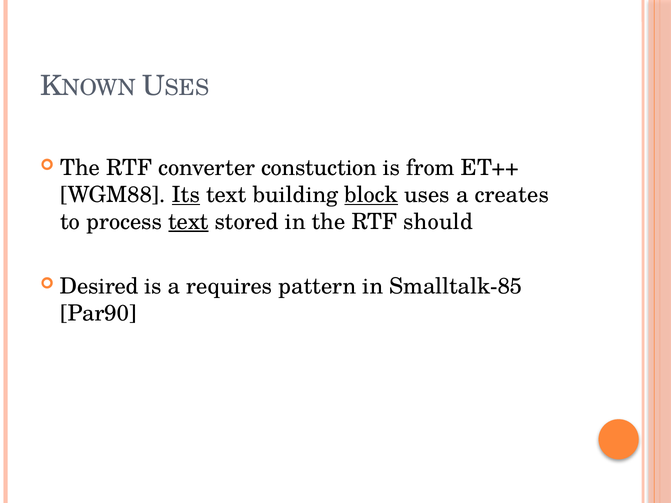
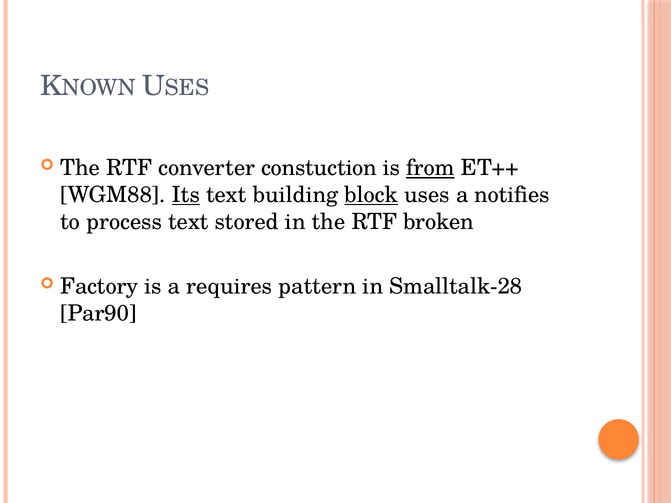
from underline: none -> present (430, 168)
creates: creates -> notifies (512, 195)
text underline: present -> none (188, 222)
should: should -> broken (438, 222)
Desired: Desired -> Factory (99, 287)
Smalltalk-85: Smalltalk-85 -> Smalltalk-28 (456, 287)
